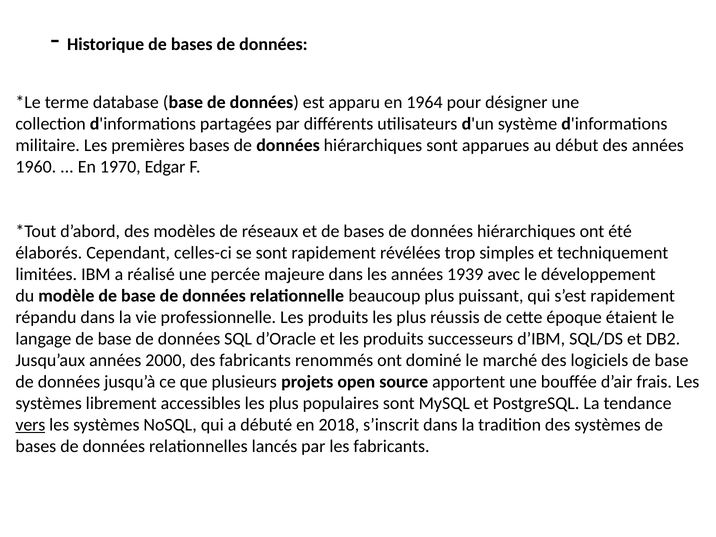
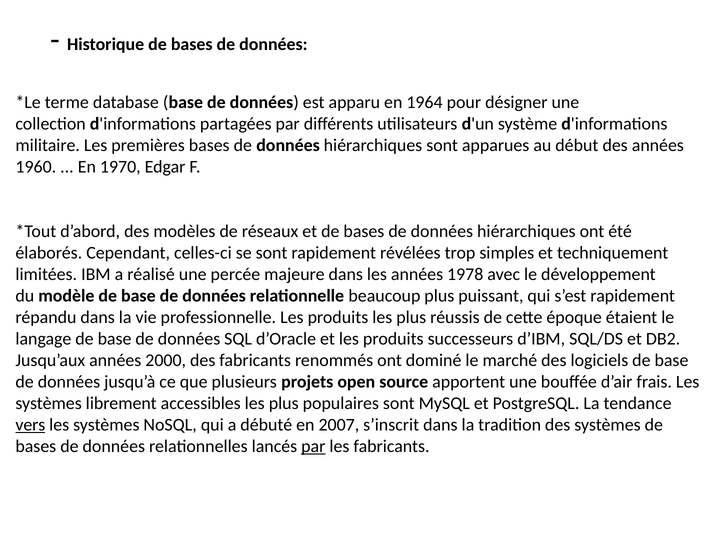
1939: 1939 -> 1978 (465, 274)
2018: 2018 -> 2007 (339, 425)
par underline: none -> present (313, 446)
